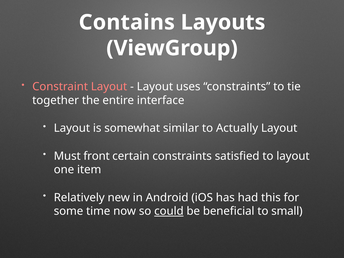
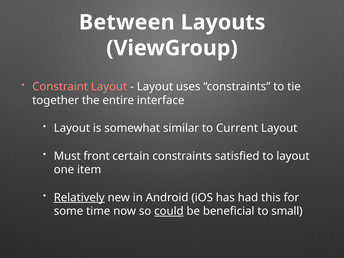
Contains: Contains -> Between (127, 22)
Actually: Actually -> Current (237, 128)
Relatively underline: none -> present (79, 198)
